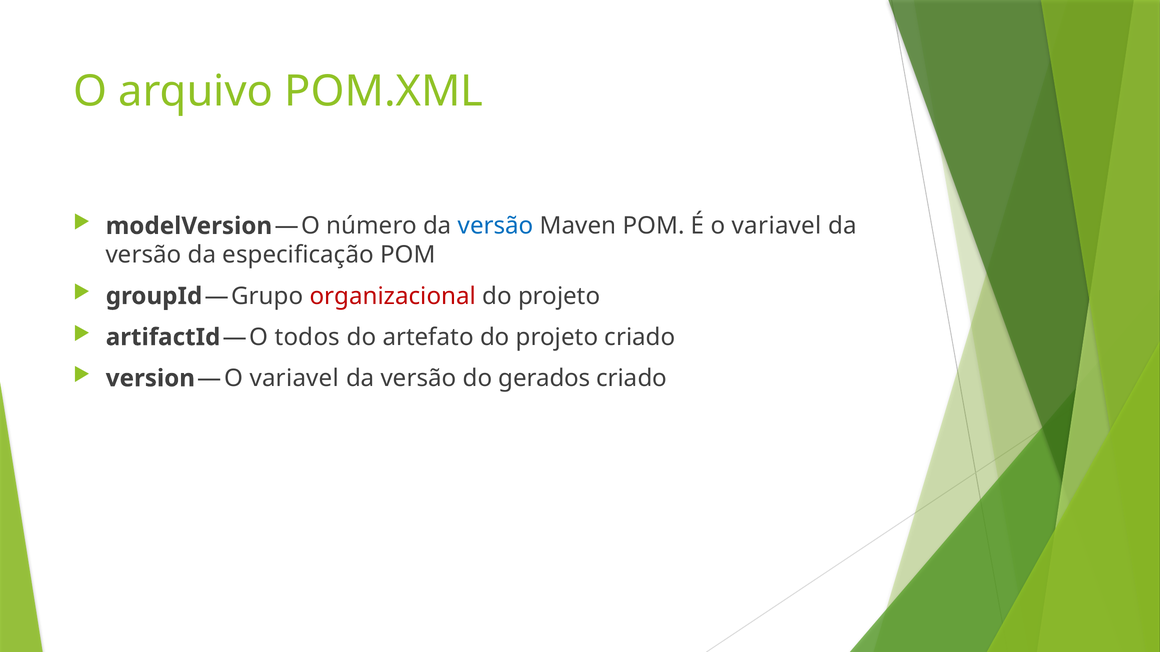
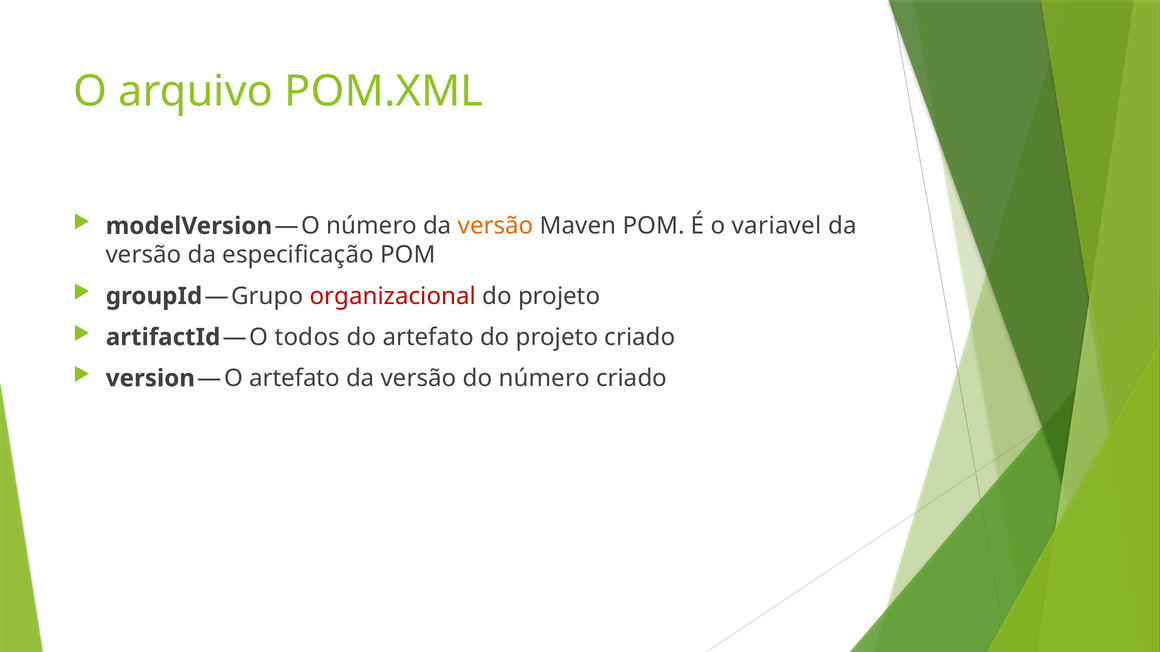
versão colour: blue -> orange (496, 226)
variavel: variavel -> artefato (295, 379)
do gerados: gerados -> número (544, 379)
